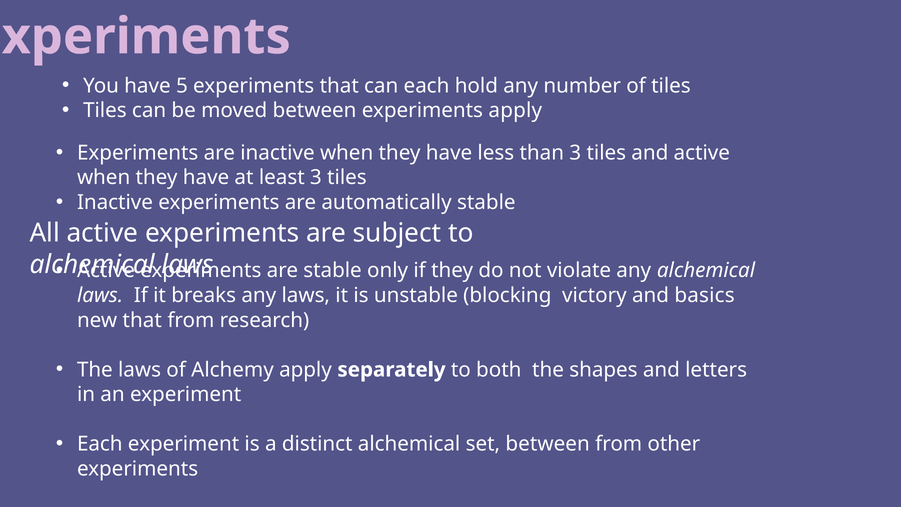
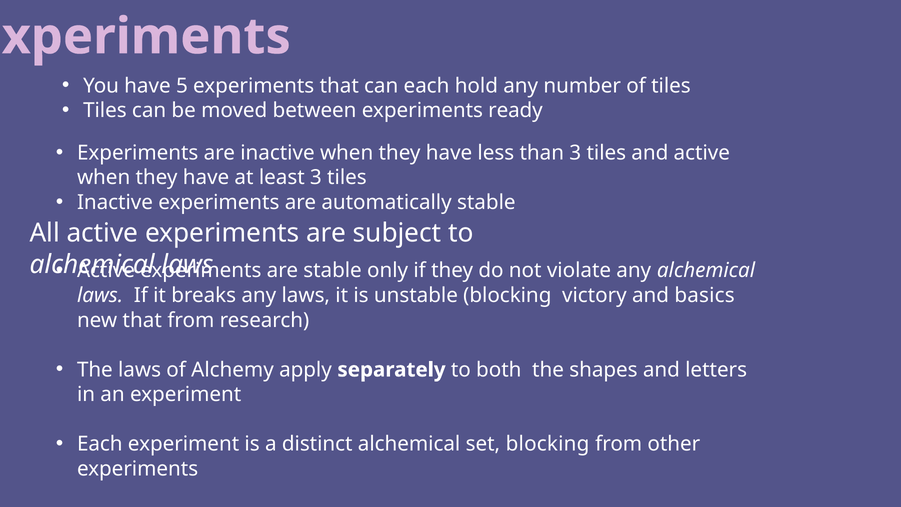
experiments apply: apply -> ready (515, 111)
set between: between -> blocking (548, 444)
